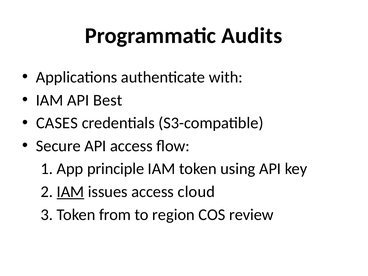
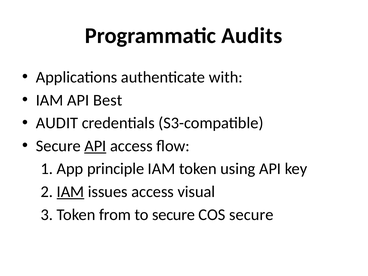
CASES: CASES -> AUDIT (57, 123)
API underline: none -> present (95, 146)
cloud: cloud -> visual (196, 192)
to region: region -> secure (174, 215)
COS review: review -> secure (251, 215)
